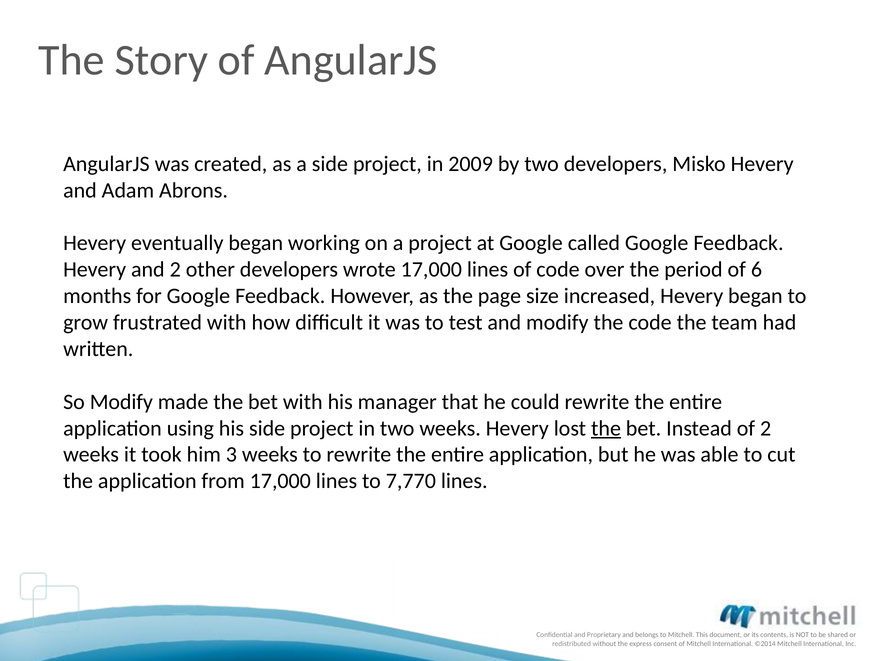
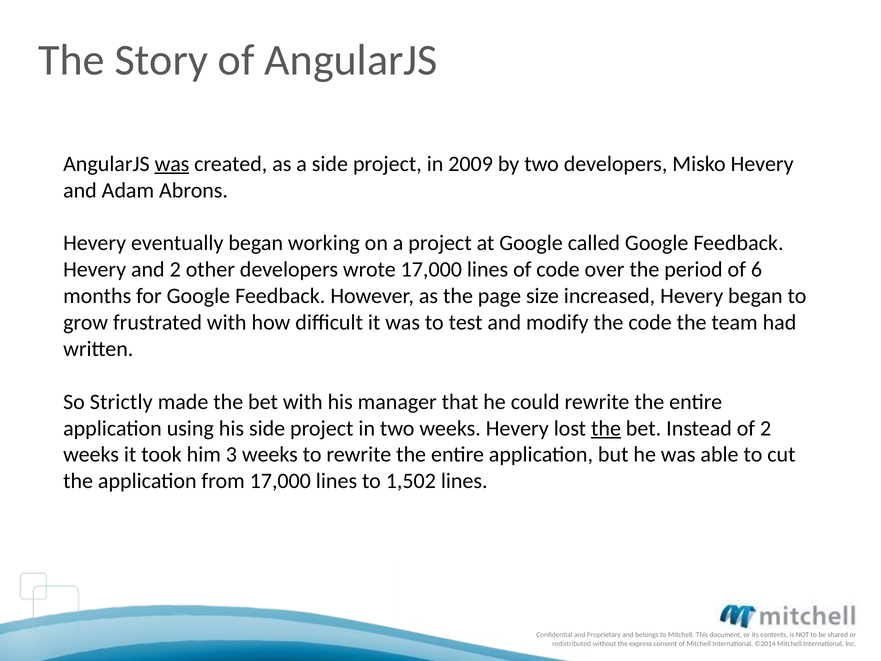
was underline: none -> present (172, 164)
So Modify: Modify -> Strictly (121, 402)
7,770: 7,770 -> 1,502 (411, 481)
